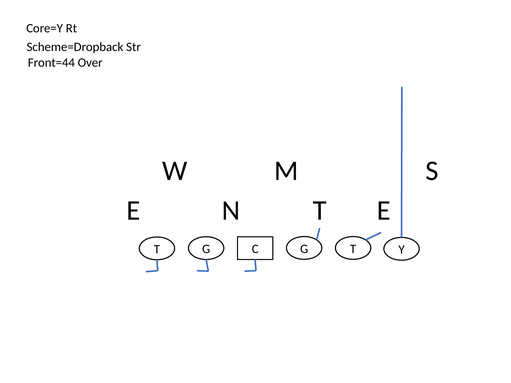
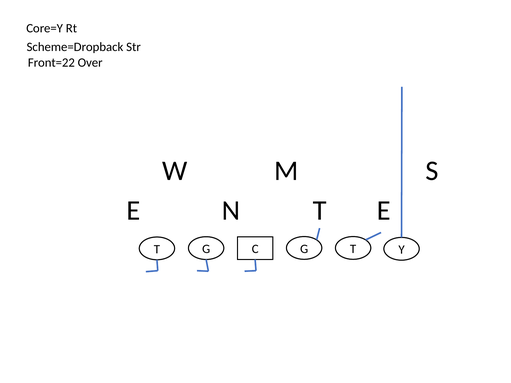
Front=44: Front=44 -> Front=22 (51, 63)
